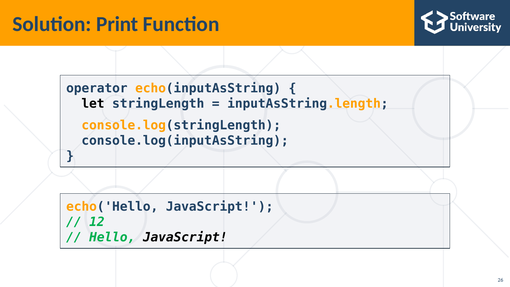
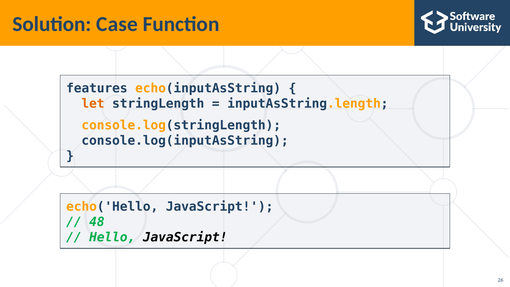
Print: Print -> Case (117, 24)
operator: operator -> features (97, 88)
let colour: black -> orange (93, 103)
12: 12 -> 48 (97, 222)
